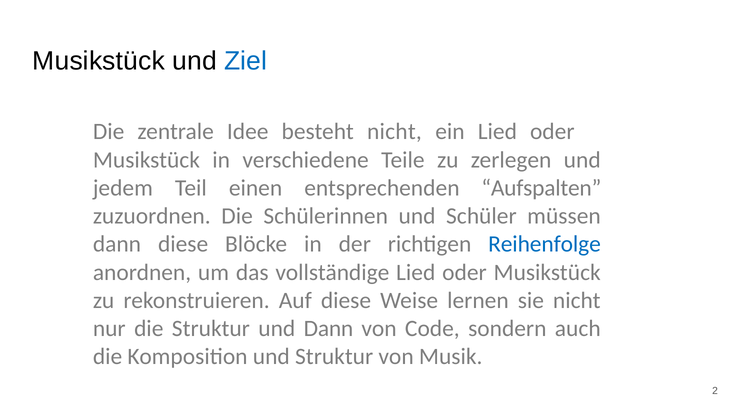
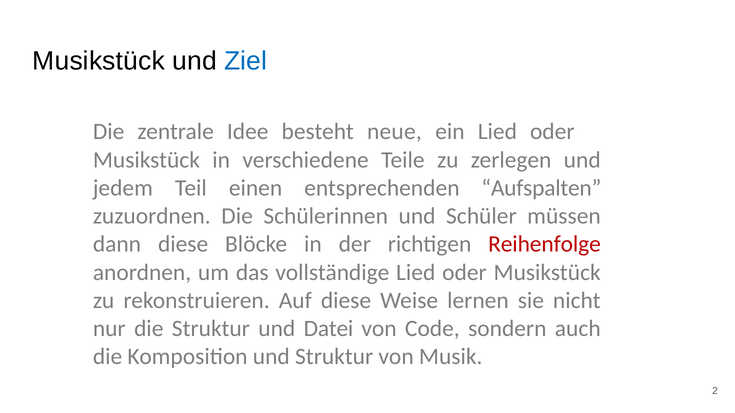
besteht nicht: nicht -> neue (394, 132)
Reihenfolge colour: blue -> red (545, 244)
und Dann: Dann -> Datei (328, 329)
